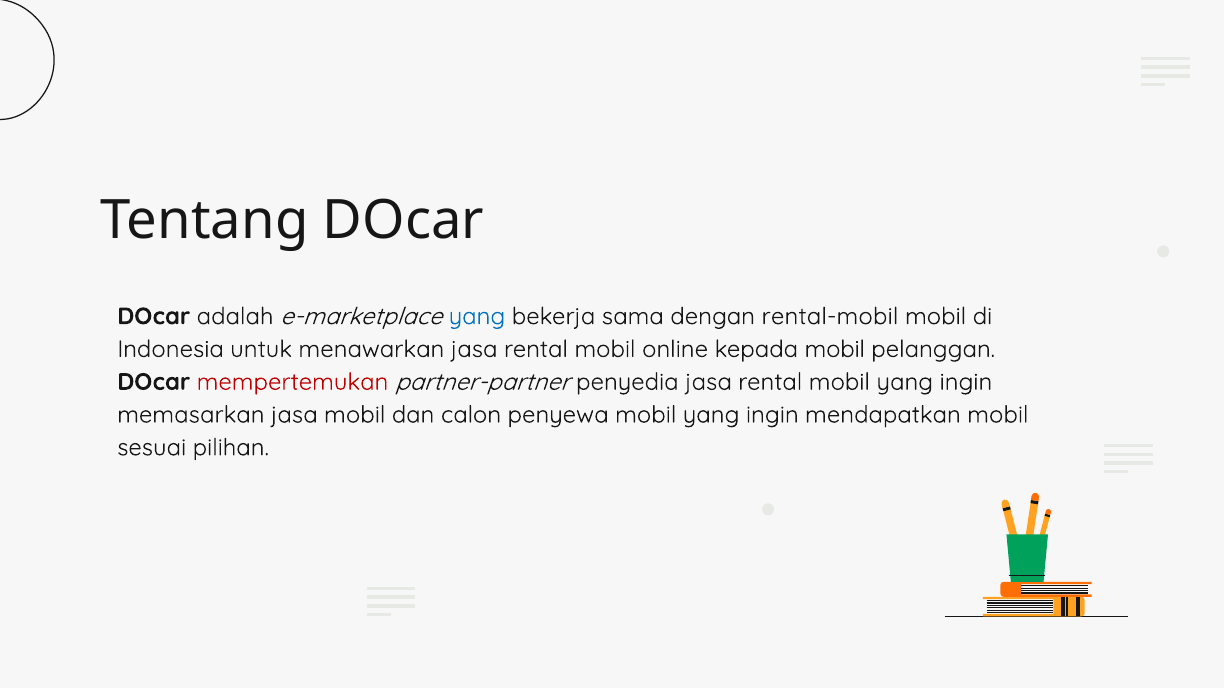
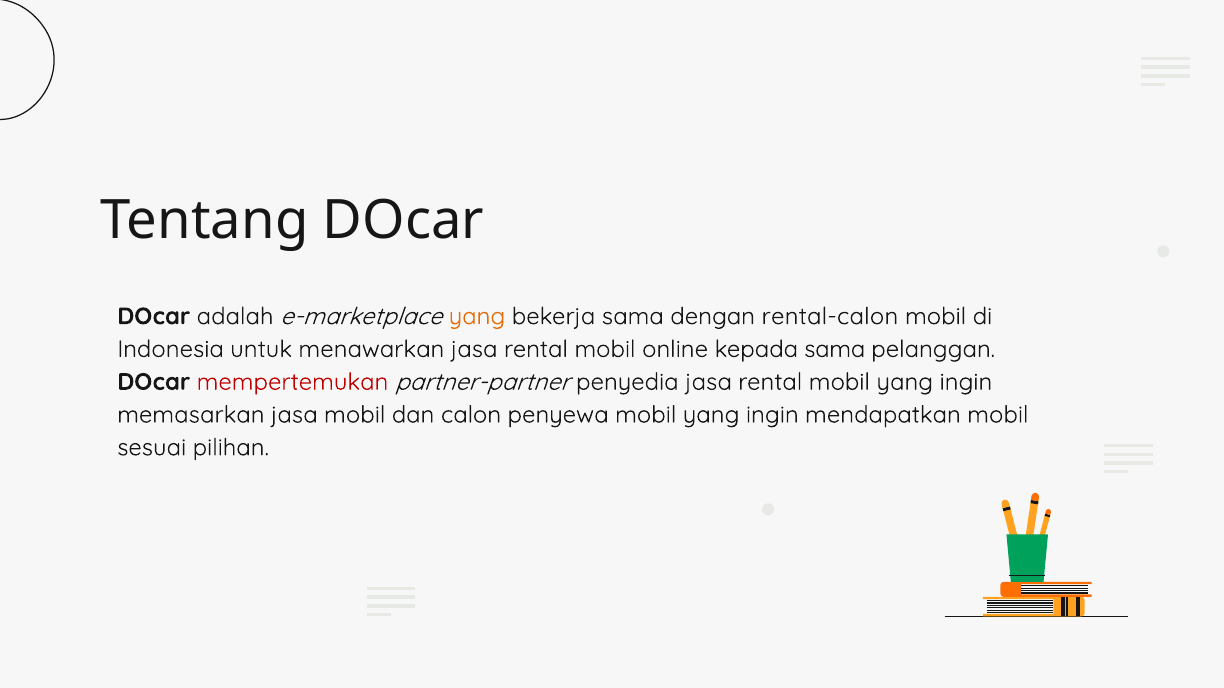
yang colour: blue -> orange (477, 317)
rental-mobil: rental-mobil -> rental-calon (830, 317)
kepada mobil: mobil -> sama (835, 349)
